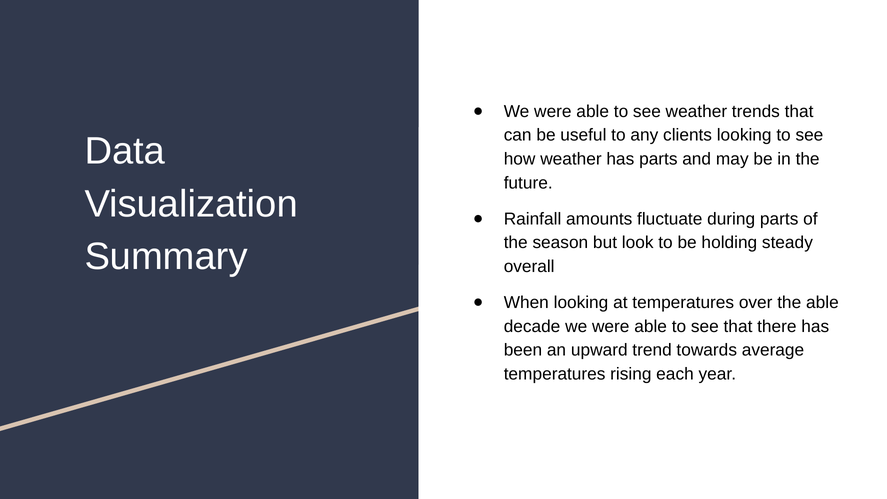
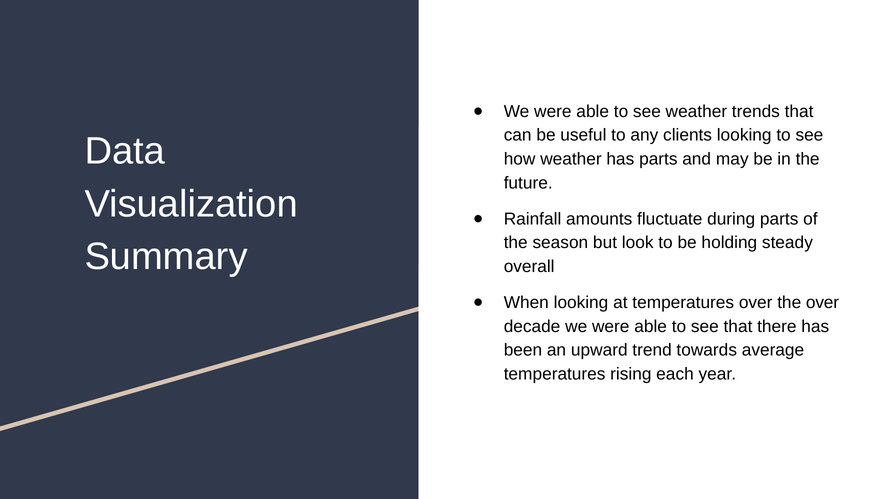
the able: able -> over (822, 303)
